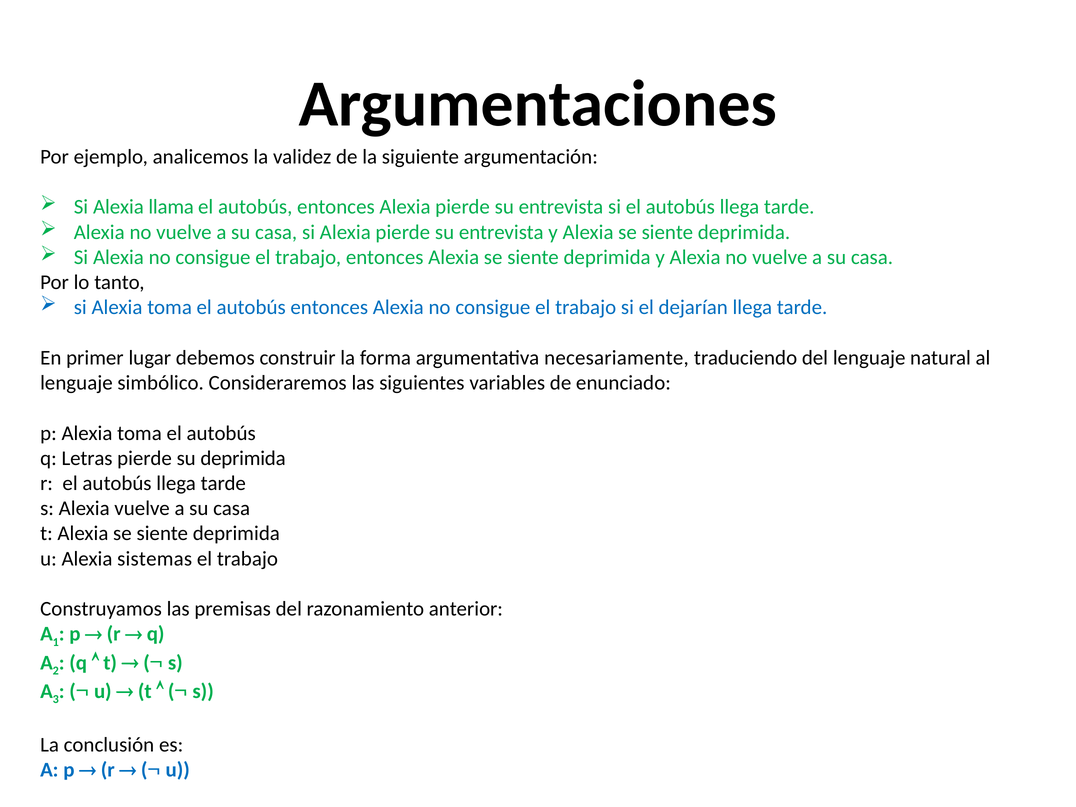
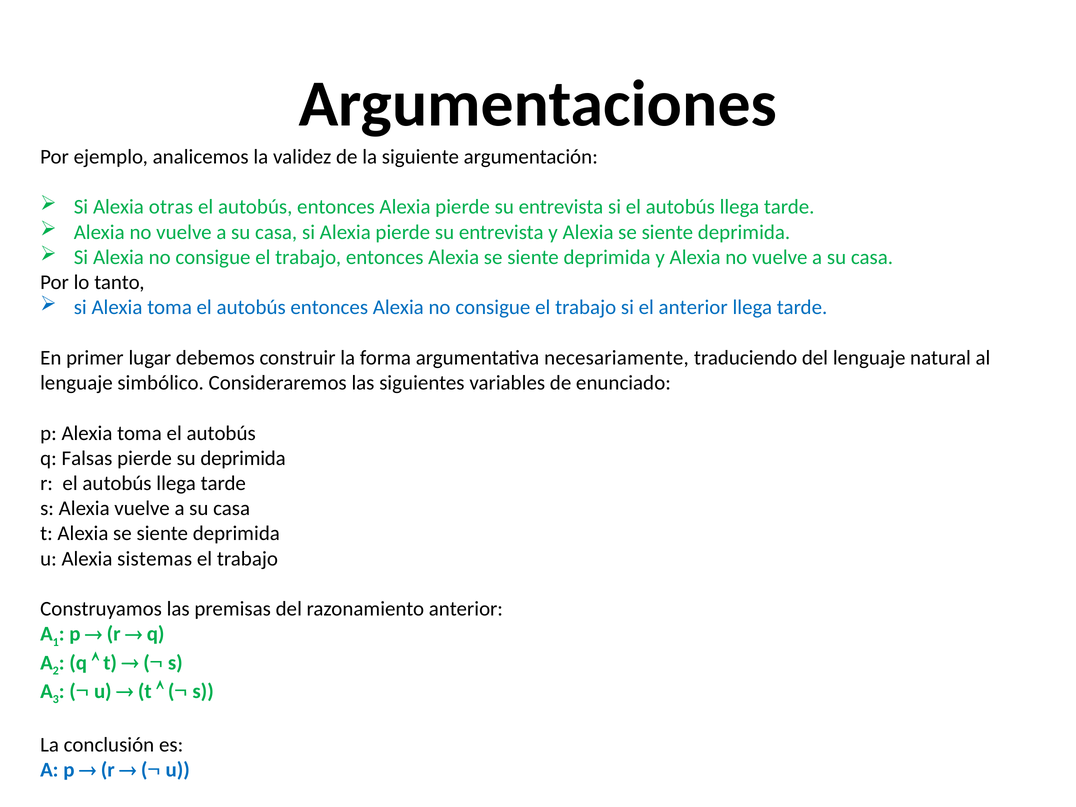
llama: llama -> otras (171, 207)
el dejarían: dejarían -> anterior (693, 308)
Letras: Letras -> Falsas (87, 458)
